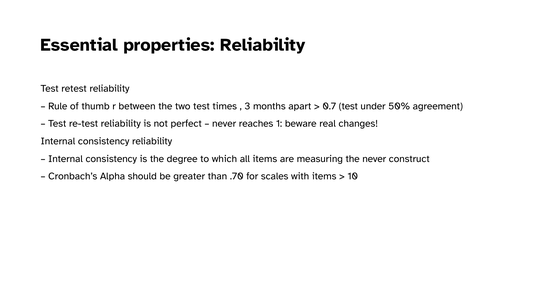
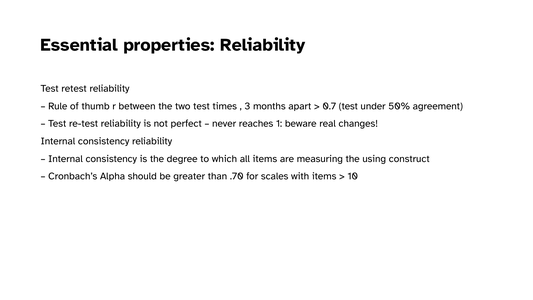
the never: never -> using (374, 159)
